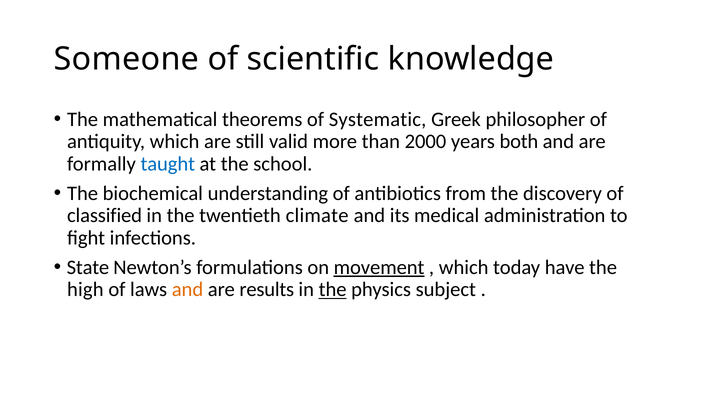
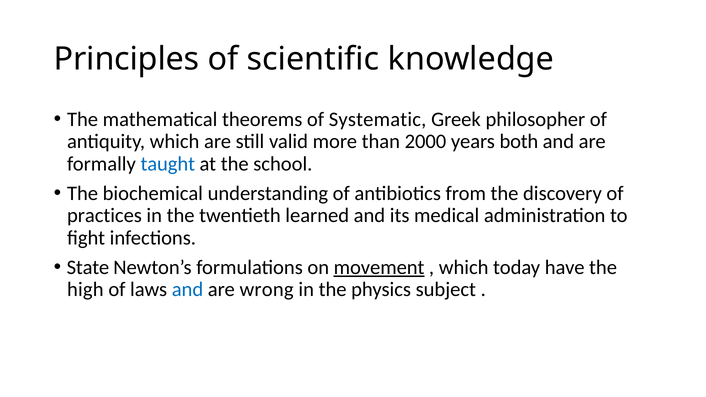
Someone: Someone -> Principles (127, 59)
classified: classified -> practices (104, 216)
climate: climate -> learned (317, 216)
and colour: orange -> blue (187, 290)
results: results -> wrong (267, 290)
the underline: present -> none (333, 290)
